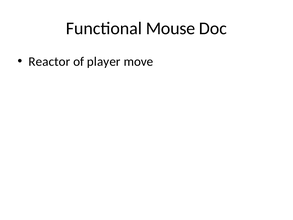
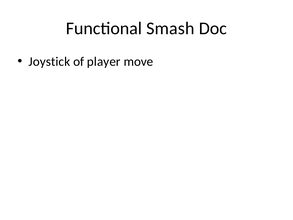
Mouse: Mouse -> Smash (170, 28)
Reactor: Reactor -> Joystick (49, 61)
